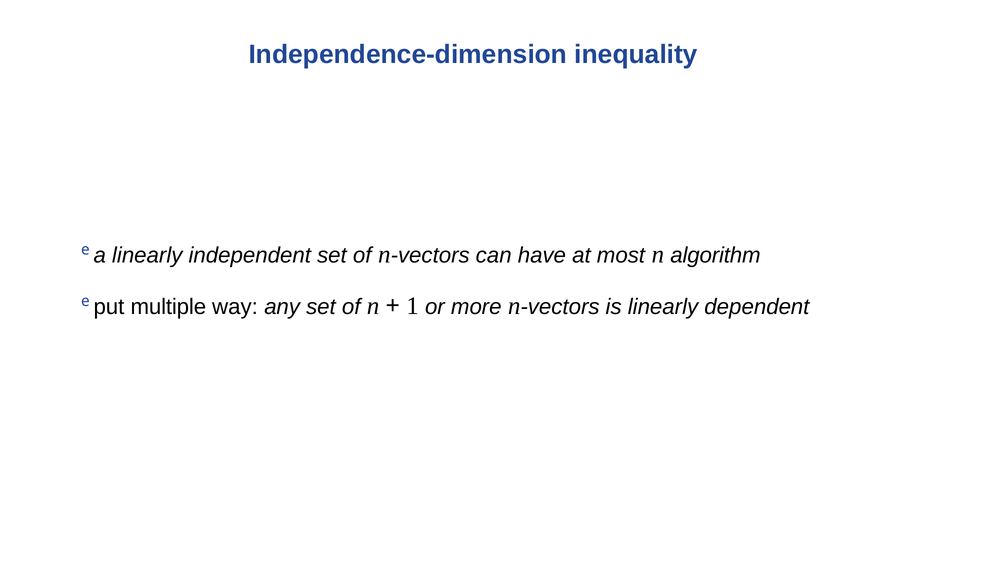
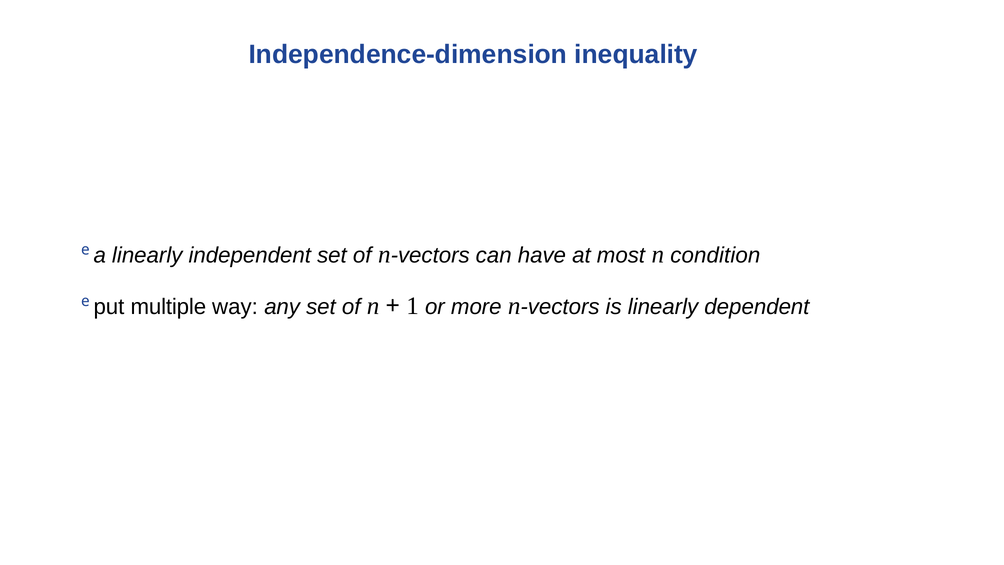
algorithm: algorithm -> condition (715, 255)
